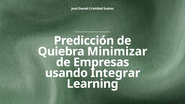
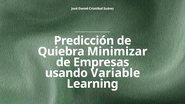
Integrar: Integrar -> Variable (115, 73)
